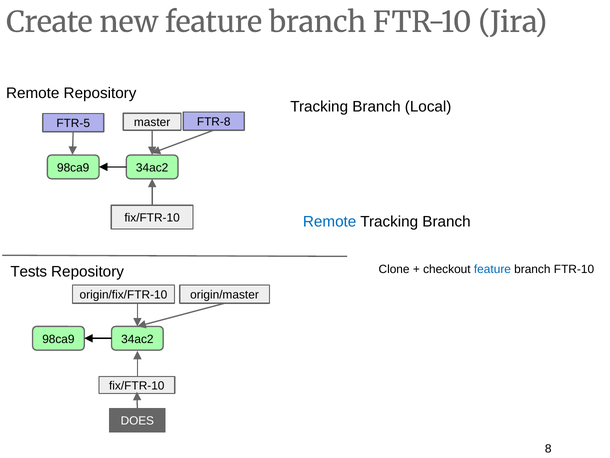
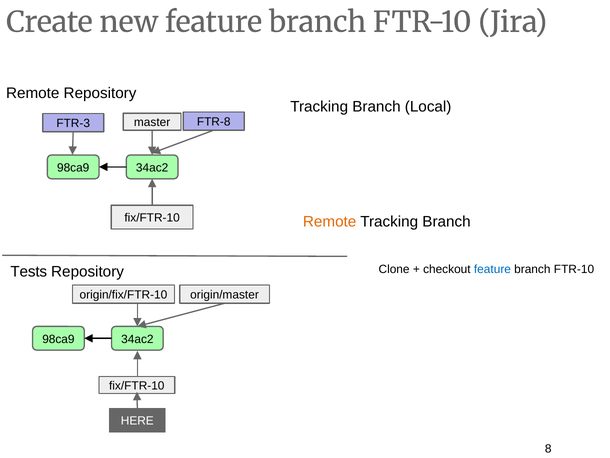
FTR-5: FTR-5 -> FTR-3 (73, 123)
Remote colour: blue -> orange (330, 221)
DOES: DOES -> HERE (137, 421)
